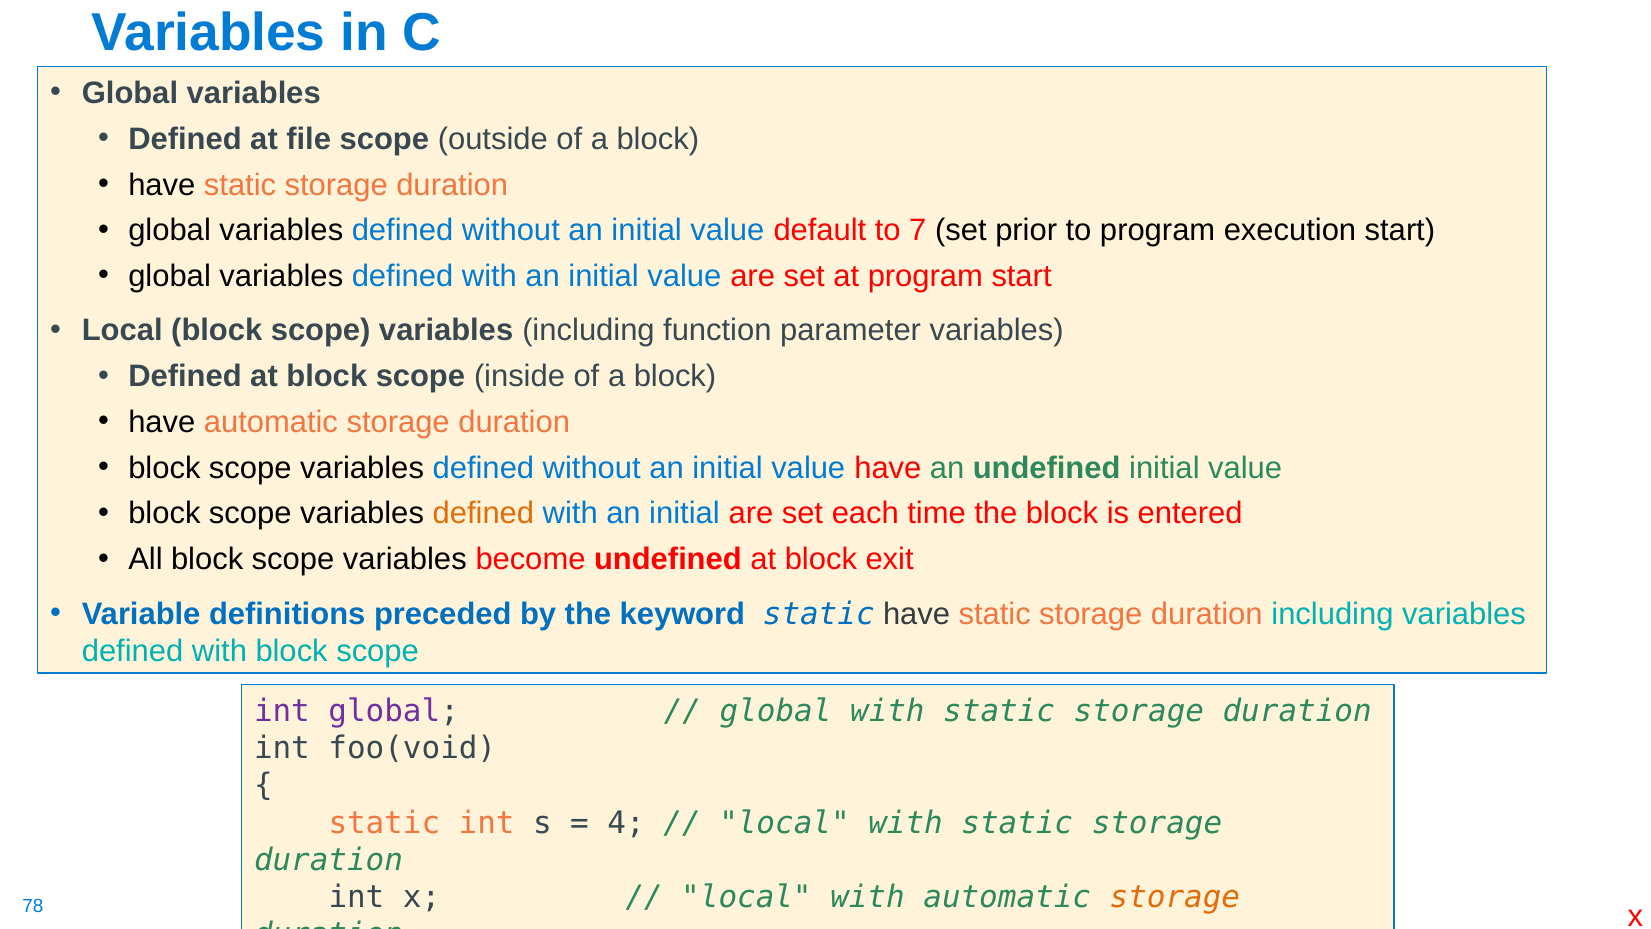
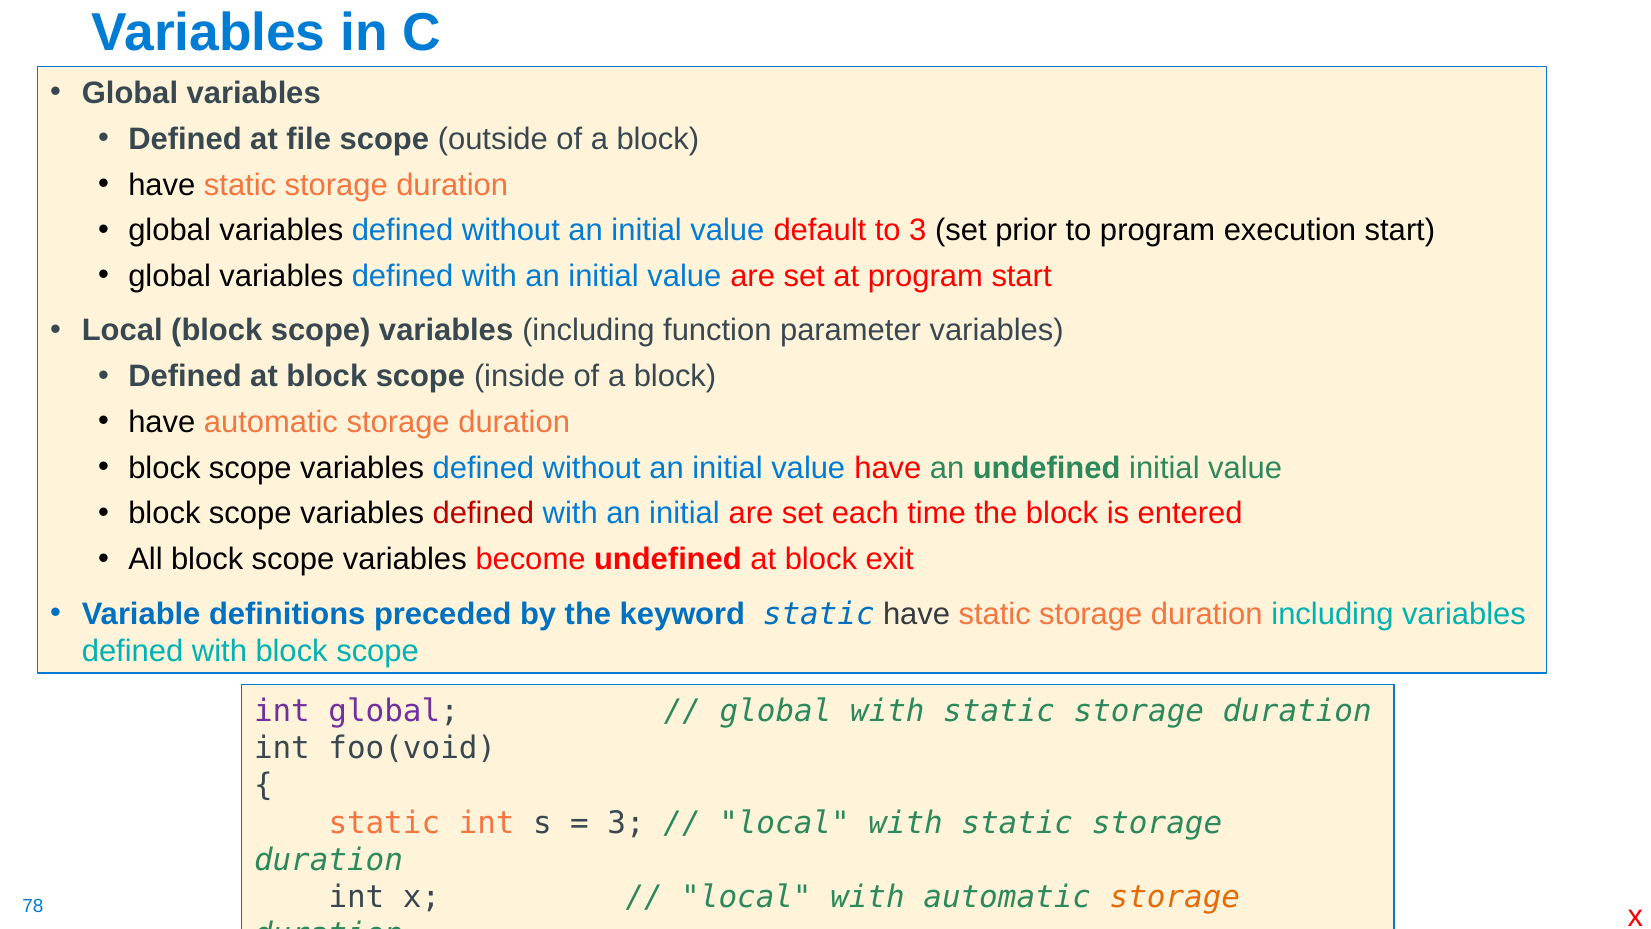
to 7: 7 -> 3 (918, 231)
defined colour: orange -> red (483, 514)
4: 4 -> 3 (626, 823)
